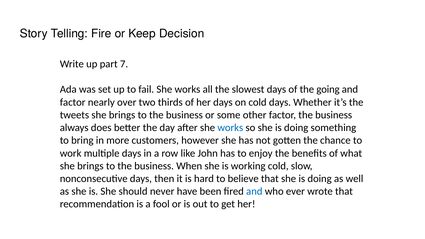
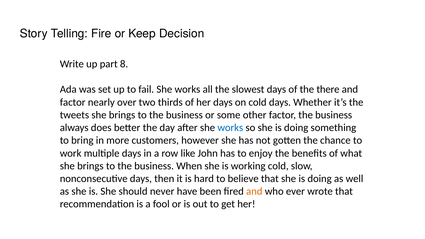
7: 7 -> 8 (124, 64)
going: going -> there (328, 89)
and colour: blue -> orange (254, 191)
